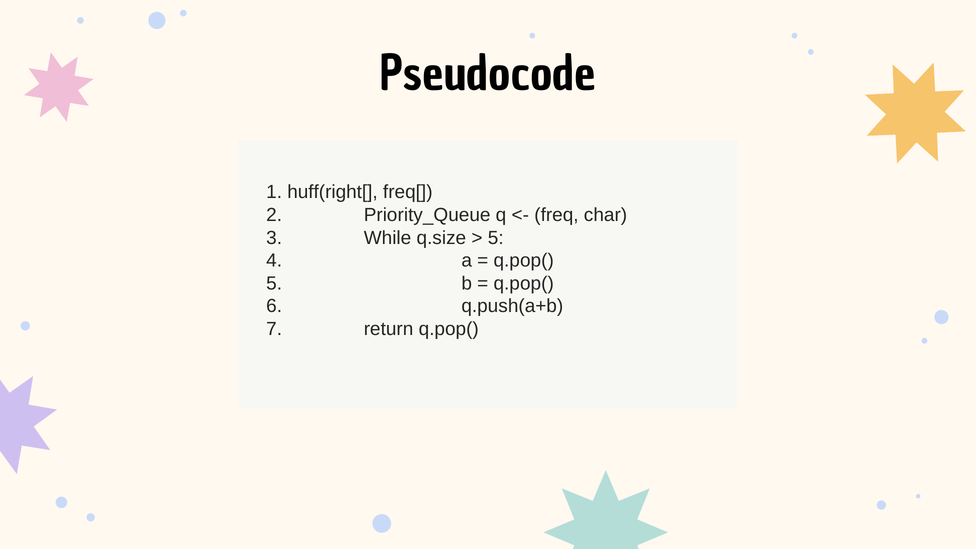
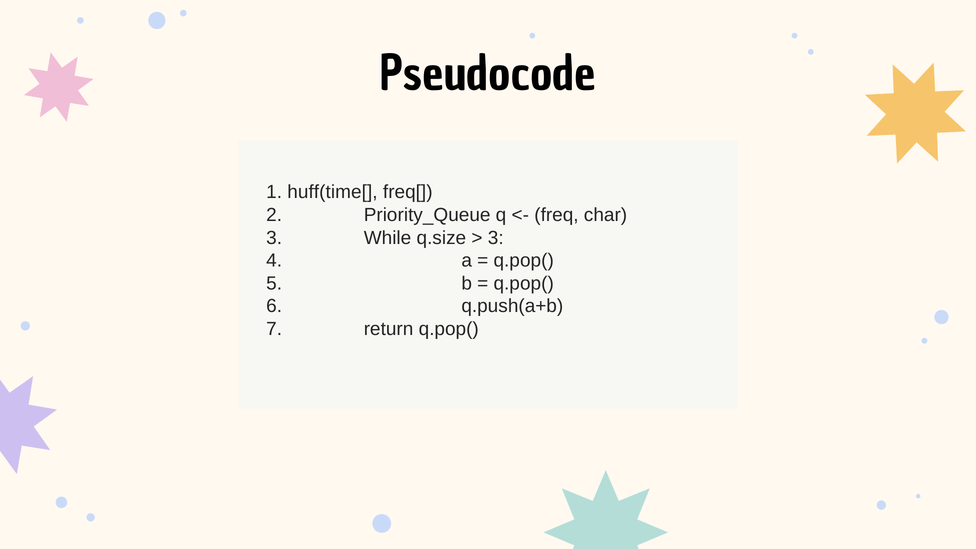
huff(right[: huff(right[ -> huff(time[ (332, 192)
5: 5 -> 3 (496, 238)
